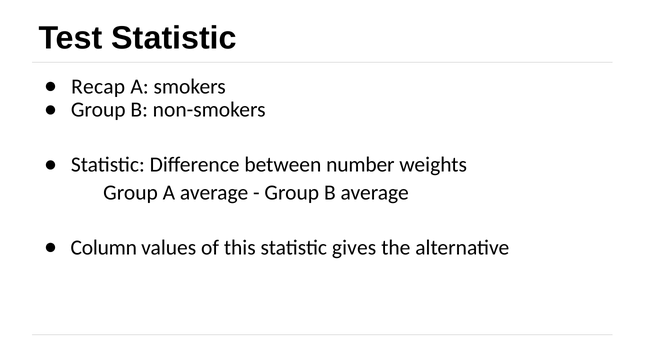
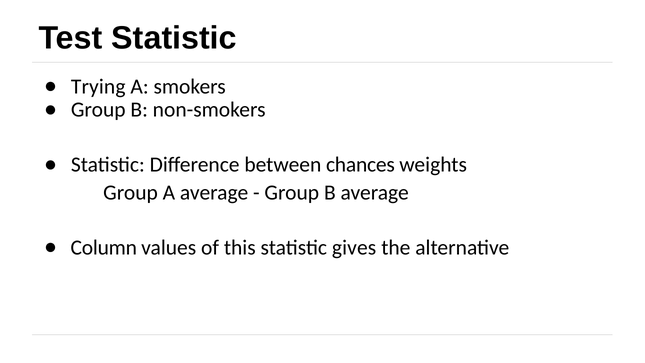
Recap: Recap -> Trying (98, 86)
number: number -> chances (360, 165)
